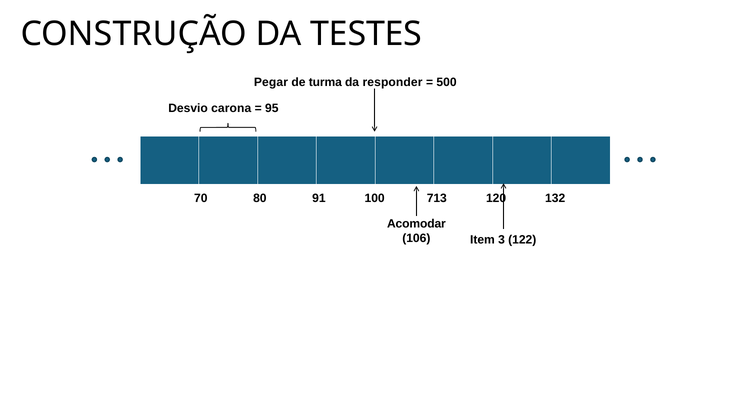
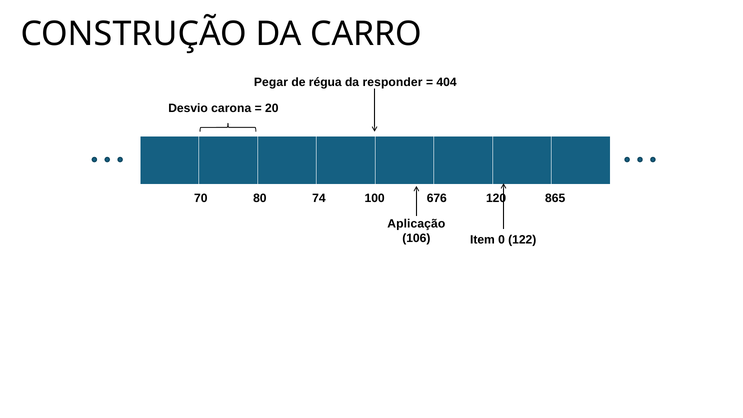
TESTES: TESTES -> CARRO (366, 34)
turma: turma -> régua (325, 82)
500: 500 -> 404 (447, 82)
95: 95 -> 20 (272, 108)
91: 91 -> 74 (319, 198)
713: 713 -> 676 (437, 198)
132: 132 -> 865 (555, 198)
Acomodar: Acomodar -> Aplicação (416, 224)
3: 3 -> 0 (502, 240)
